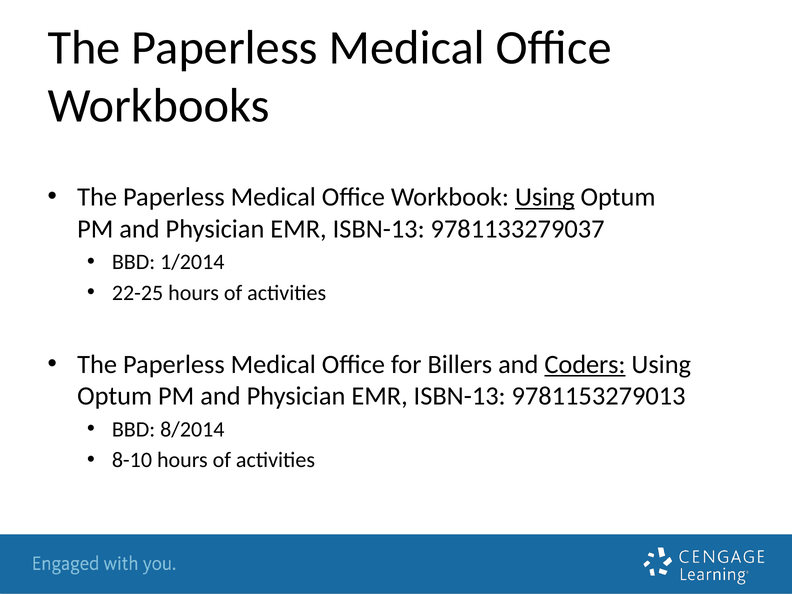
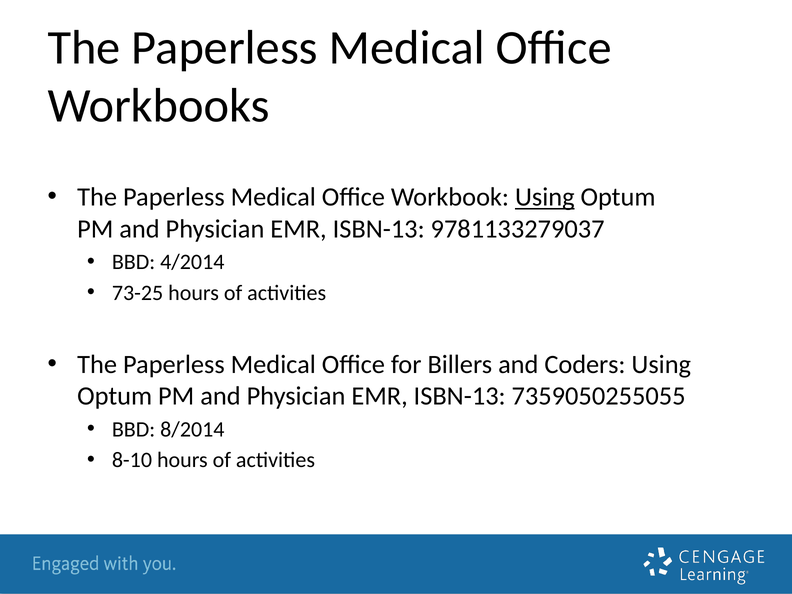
1/2014: 1/2014 -> 4/2014 (192, 262)
22-25: 22-25 -> 73-25 (138, 293)
Coders underline: present -> none (585, 364)
9781153279013: 9781153279013 -> 7359050255055 (599, 396)
